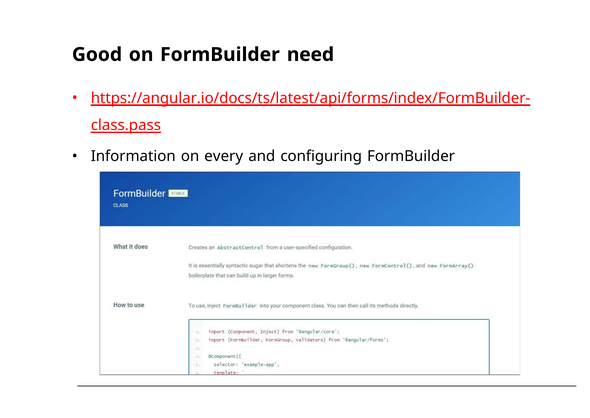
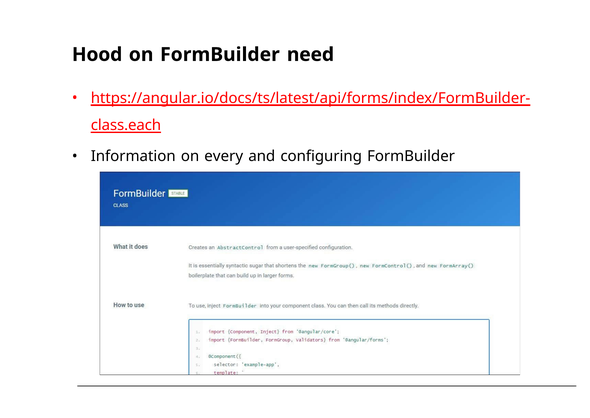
Good: Good -> Hood (97, 54)
class.pass: class.pass -> class.each (126, 125)
